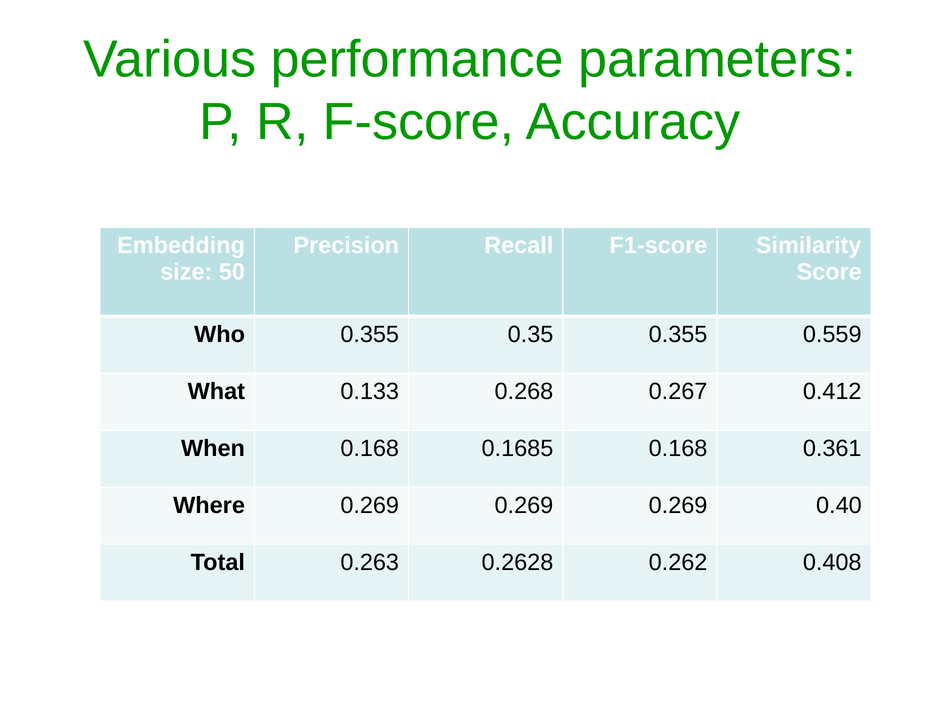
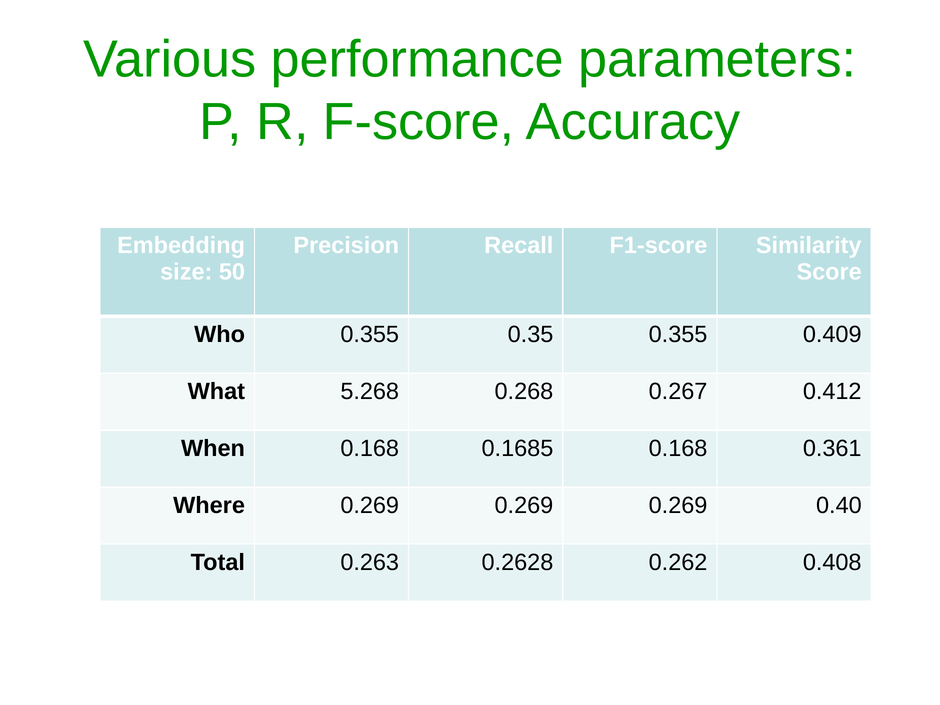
0.559: 0.559 -> 0.409 (832, 335)
0.133: 0.133 -> 5.268 (370, 392)
